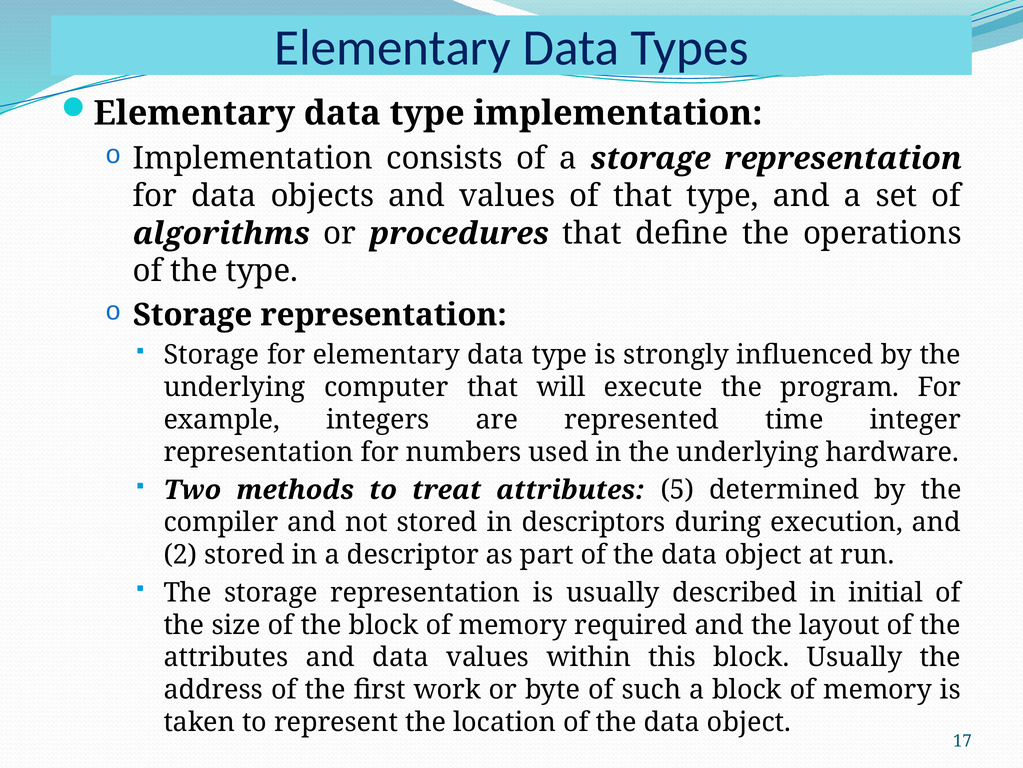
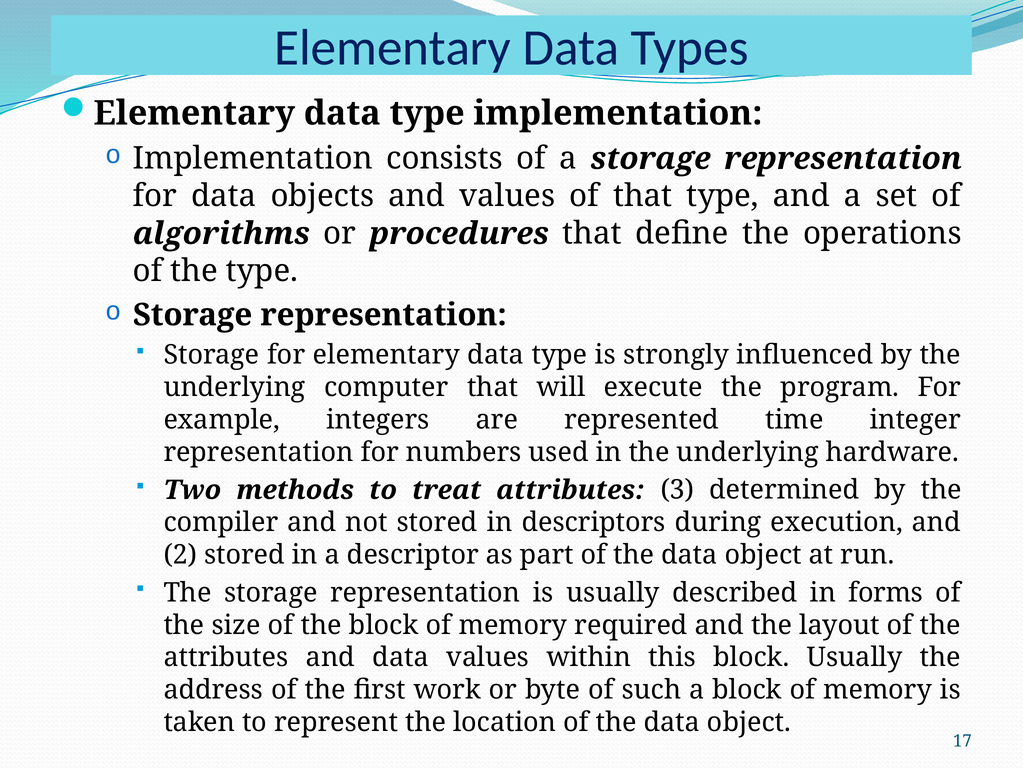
5: 5 -> 3 (677, 490)
initial: initial -> forms (886, 592)
